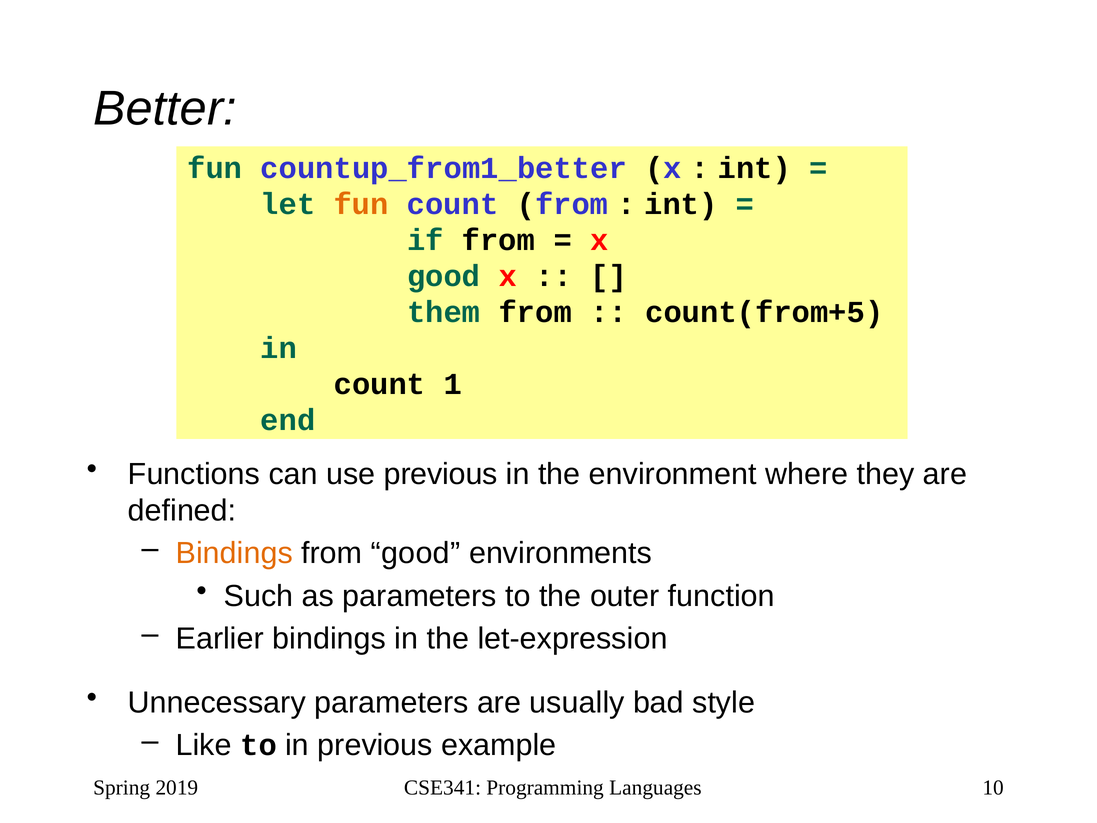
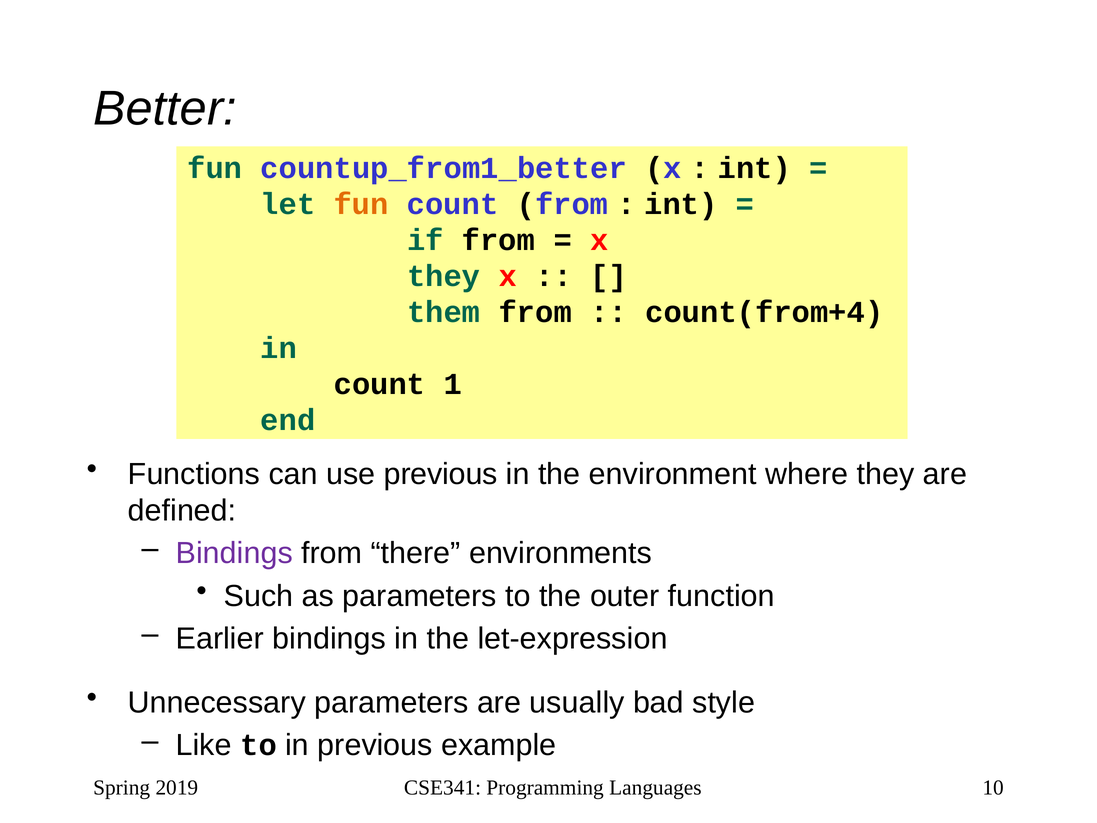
good: good -> they (444, 276)
count(from+5: count(from+5 -> count(from+4 (764, 312)
Bindings colour: orange -> purple (234, 553)
from good: good -> there (416, 553)
